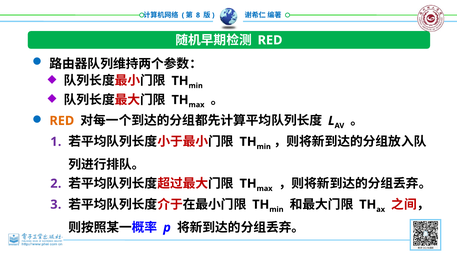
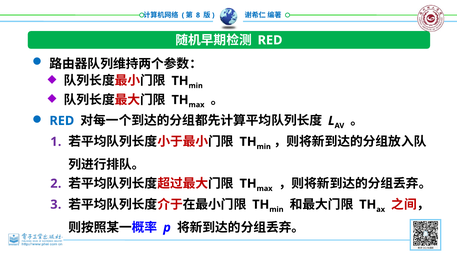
RED colour: orange -> blue (62, 121)
